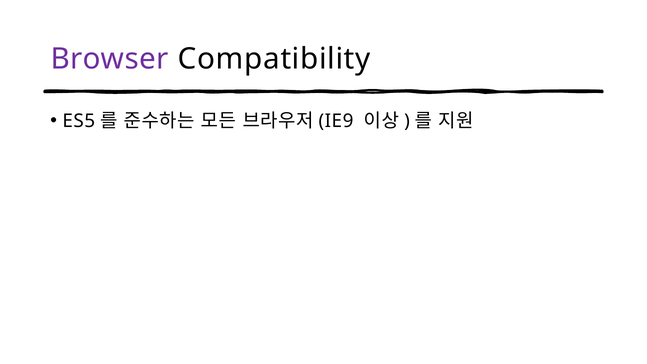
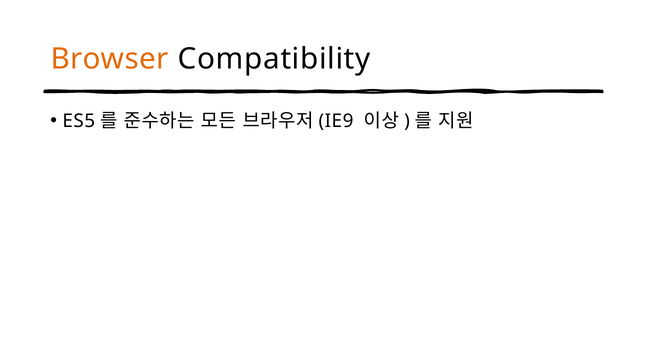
Browser colour: purple -> orange (109, 59)
